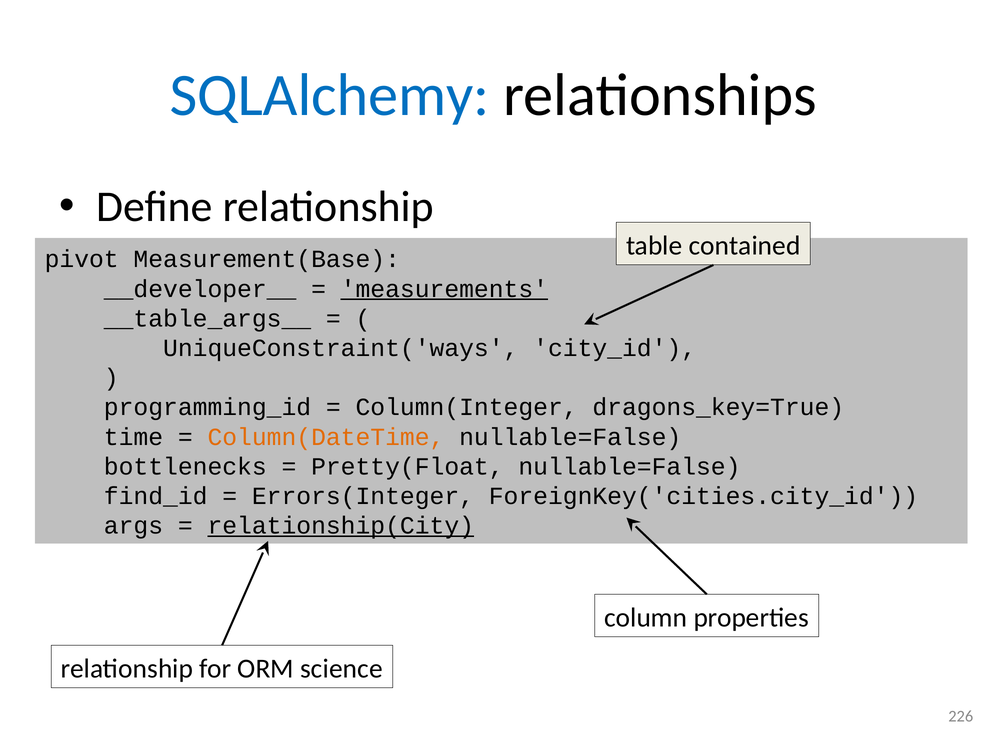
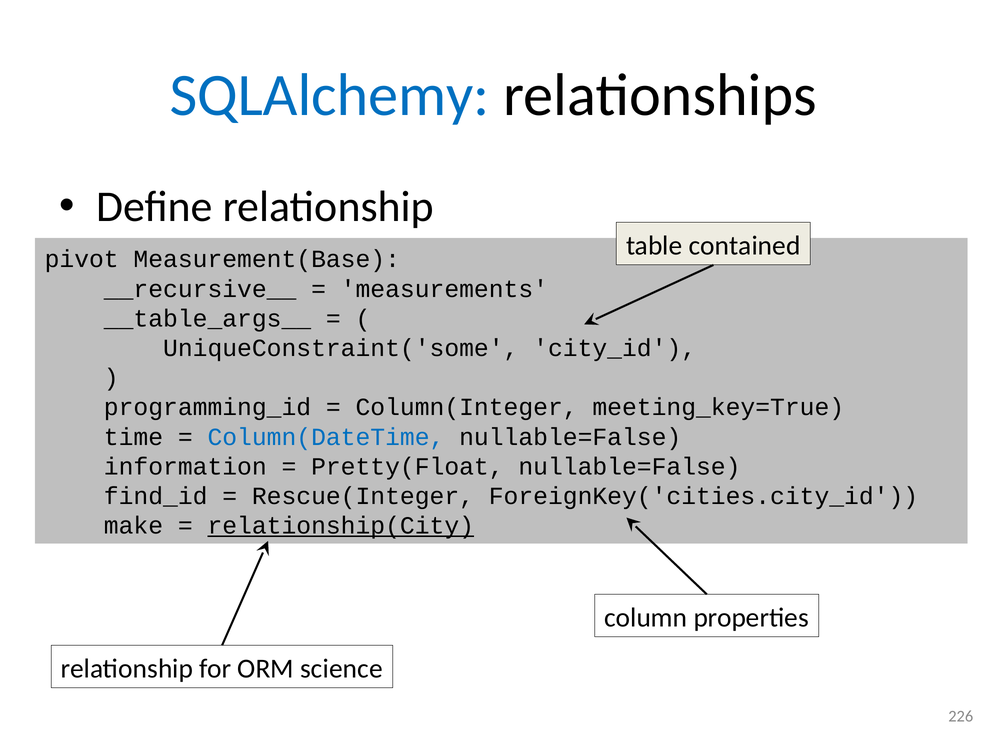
__developer__: __developer__ -> __recursive__ (200, 289)
measurements underline: present -> none (444, 289)
UniqueConstraint('ways: UniqueConstraint('ways -> UniqueConstraint('some (341, 348)
dragons_key=True: dragons_key=True -> meeting_key=True (718, 407)
Column(DateTime colour: orange -> blue (326, 437)
bottlenecks: bottlenecks -> information (185, 467)
Errors(Integer: Errors(Integer -> Rescue(Integer (363, 496)
args: args -> make (133, 526)
